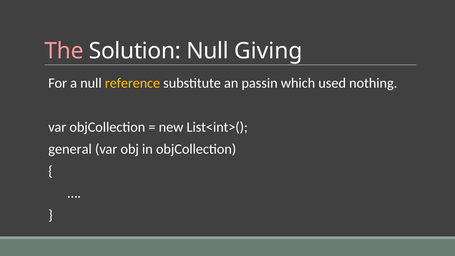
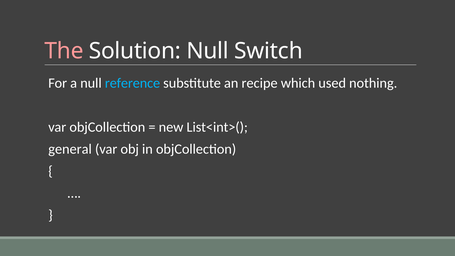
Giving: Giving -> Switch (268, 51)
reference colour: yellow -> light blue (133, 83)
passin: passin -> recipe (260, 83)
